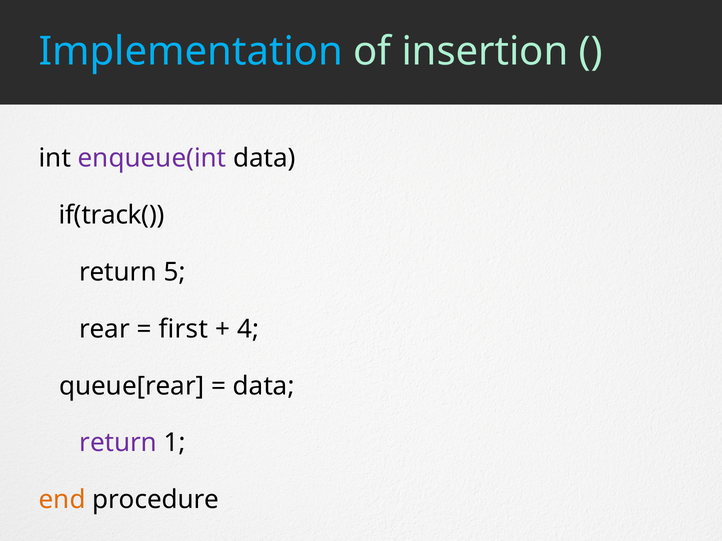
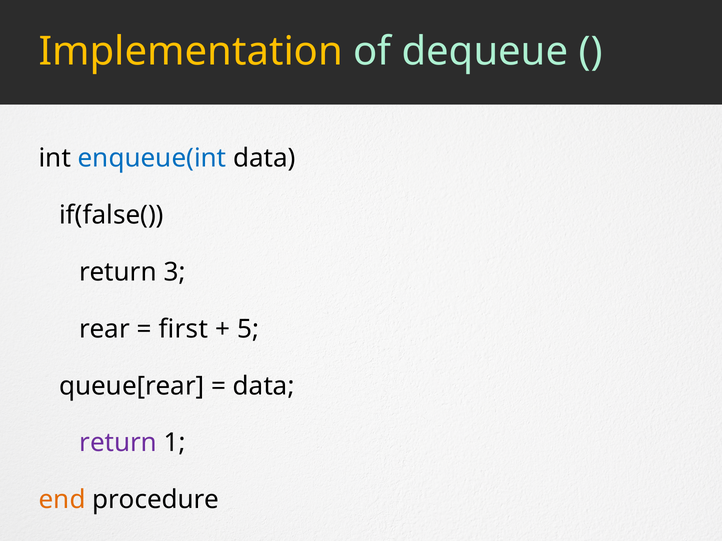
Implementation colour: light blue -> yellow (191, 52)
insertion: insertion -> dequeue (485, 52)
enqueue(int colour: purple -> blue (152, 159)
if(track(: if(track( -> if(false( (111, 215)
5: 5 -> 3 (175, 272)
4: 4 -> 5 (248, 329)
